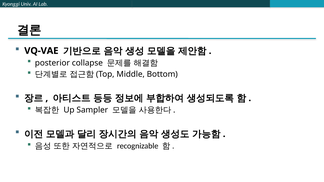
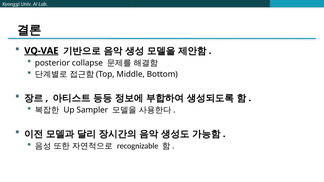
VQ-VAE underline: none -> present (41, 51)
